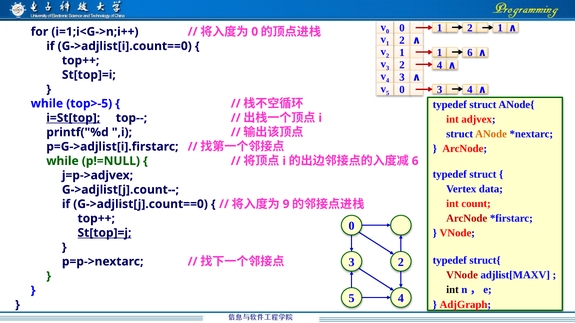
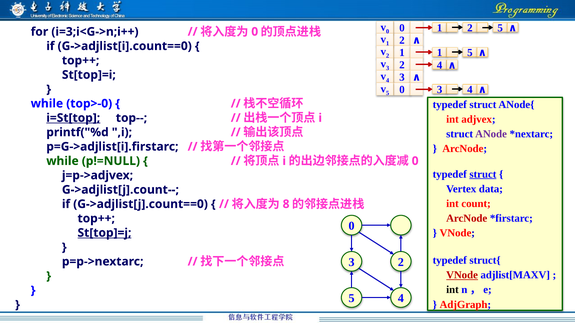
2 1: 1 -> 5 (500, 28)
i=1;i<G->n;i++: i=1;i<G->n;i++ -> i=3;i<G->n;i++ (95, 32)
1 6: 6 -> 5 (470, 53)
top>-5: top>-5 -> top>-0 (89, 104)
ANode colour: orange -> purple (491, 134)
6: 6 -> 0 (415, 161)
struct underline: none -> present (483, 174)
9: 9 -> 8 (286, 204)
VNode underline: none -> present (462, 275)
